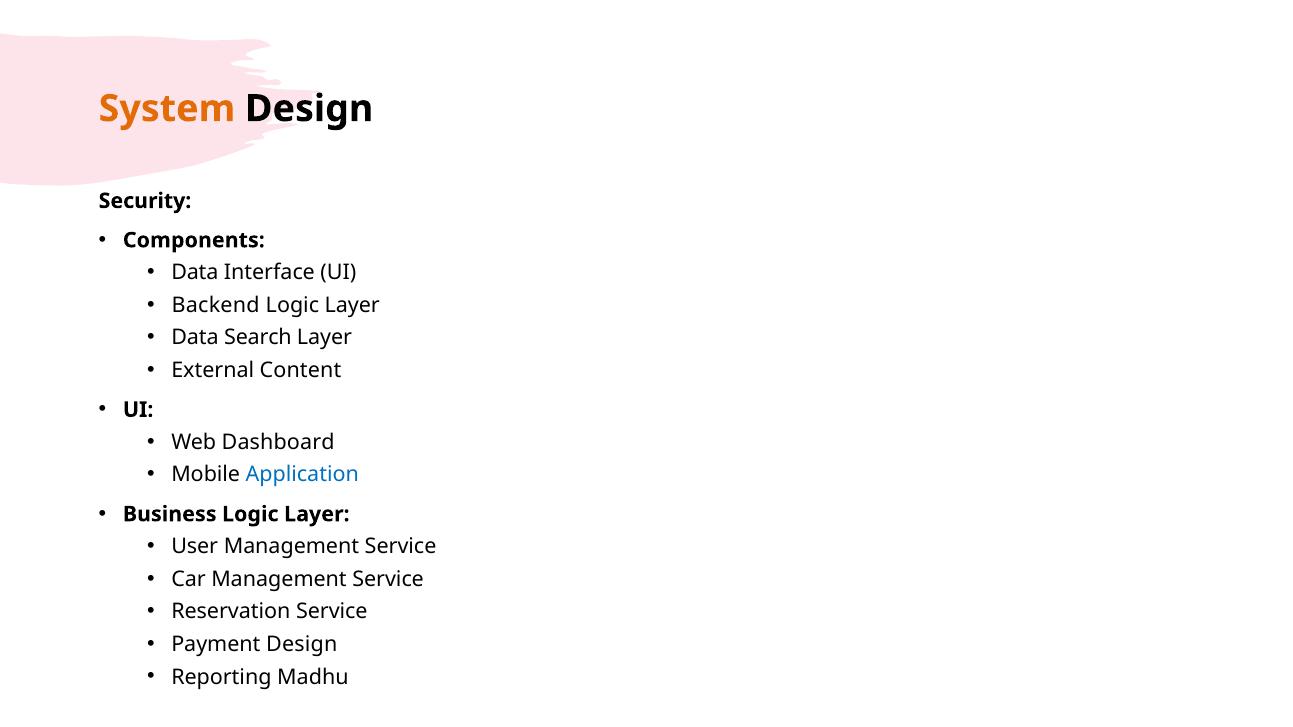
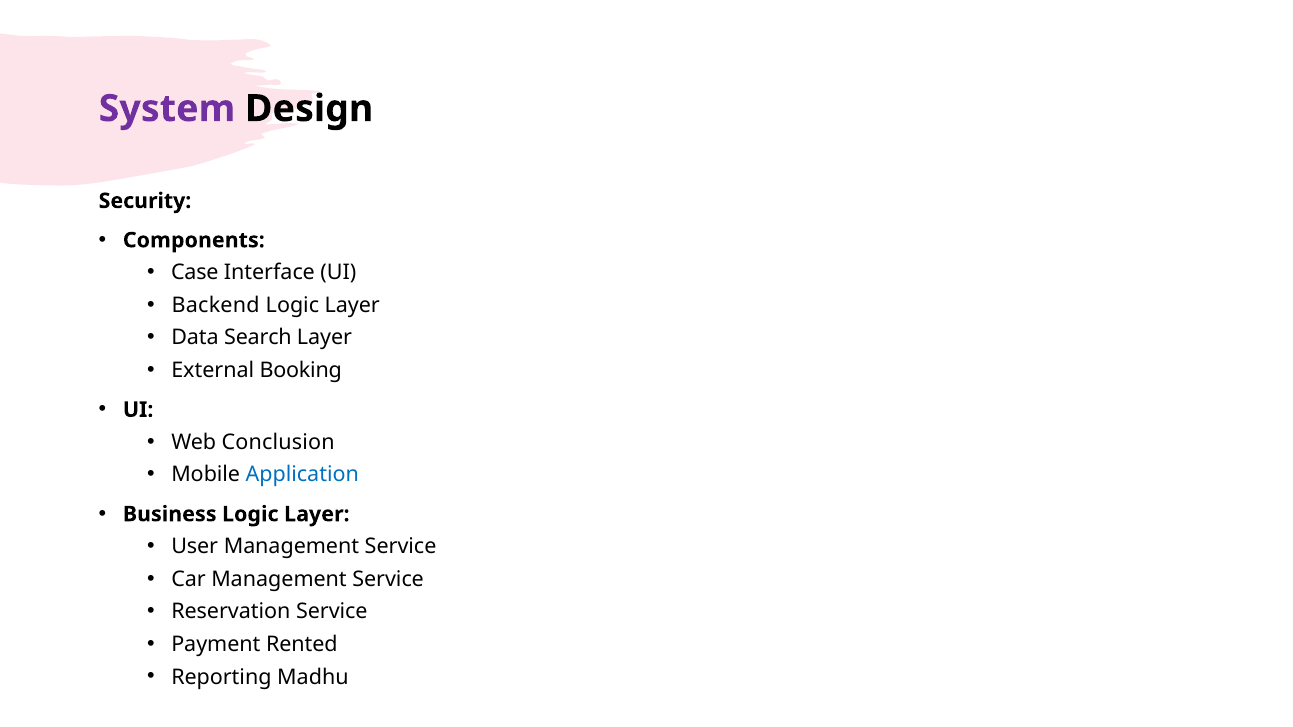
System colour: orange -> purple (167, 109)
Data: Data -> Case (195, 273)
Content: Content -> Booking (301, 371)
Dashboard: Dashboard -> Conclusion (278, 442)
Payment Design: Design -> Rented (302, 645)
